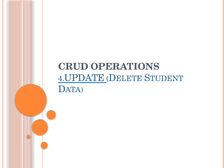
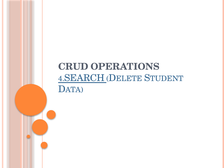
UPDATE: UPDATE -> SEARCH (84, 78)
